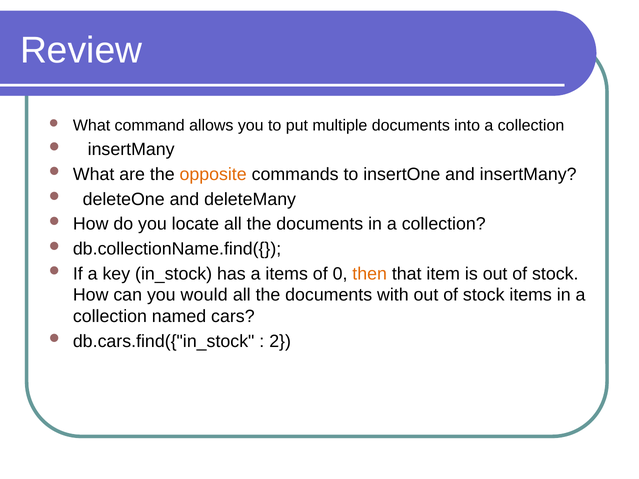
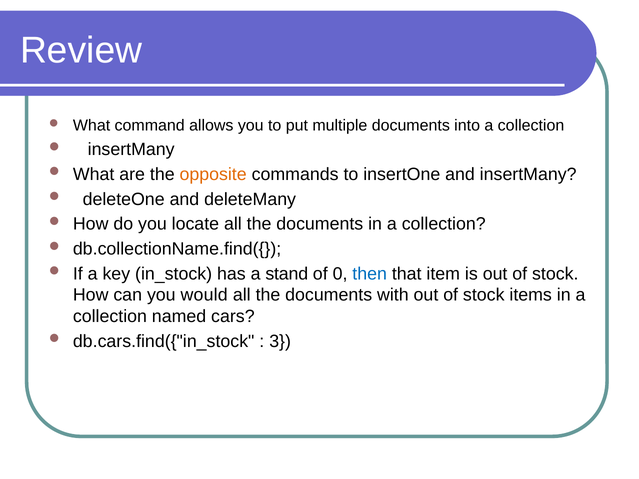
a items: items -> stand (287, 274)
then colour: orange -> blue (370, 274)
2: 2 -> 3 (280, 341)
